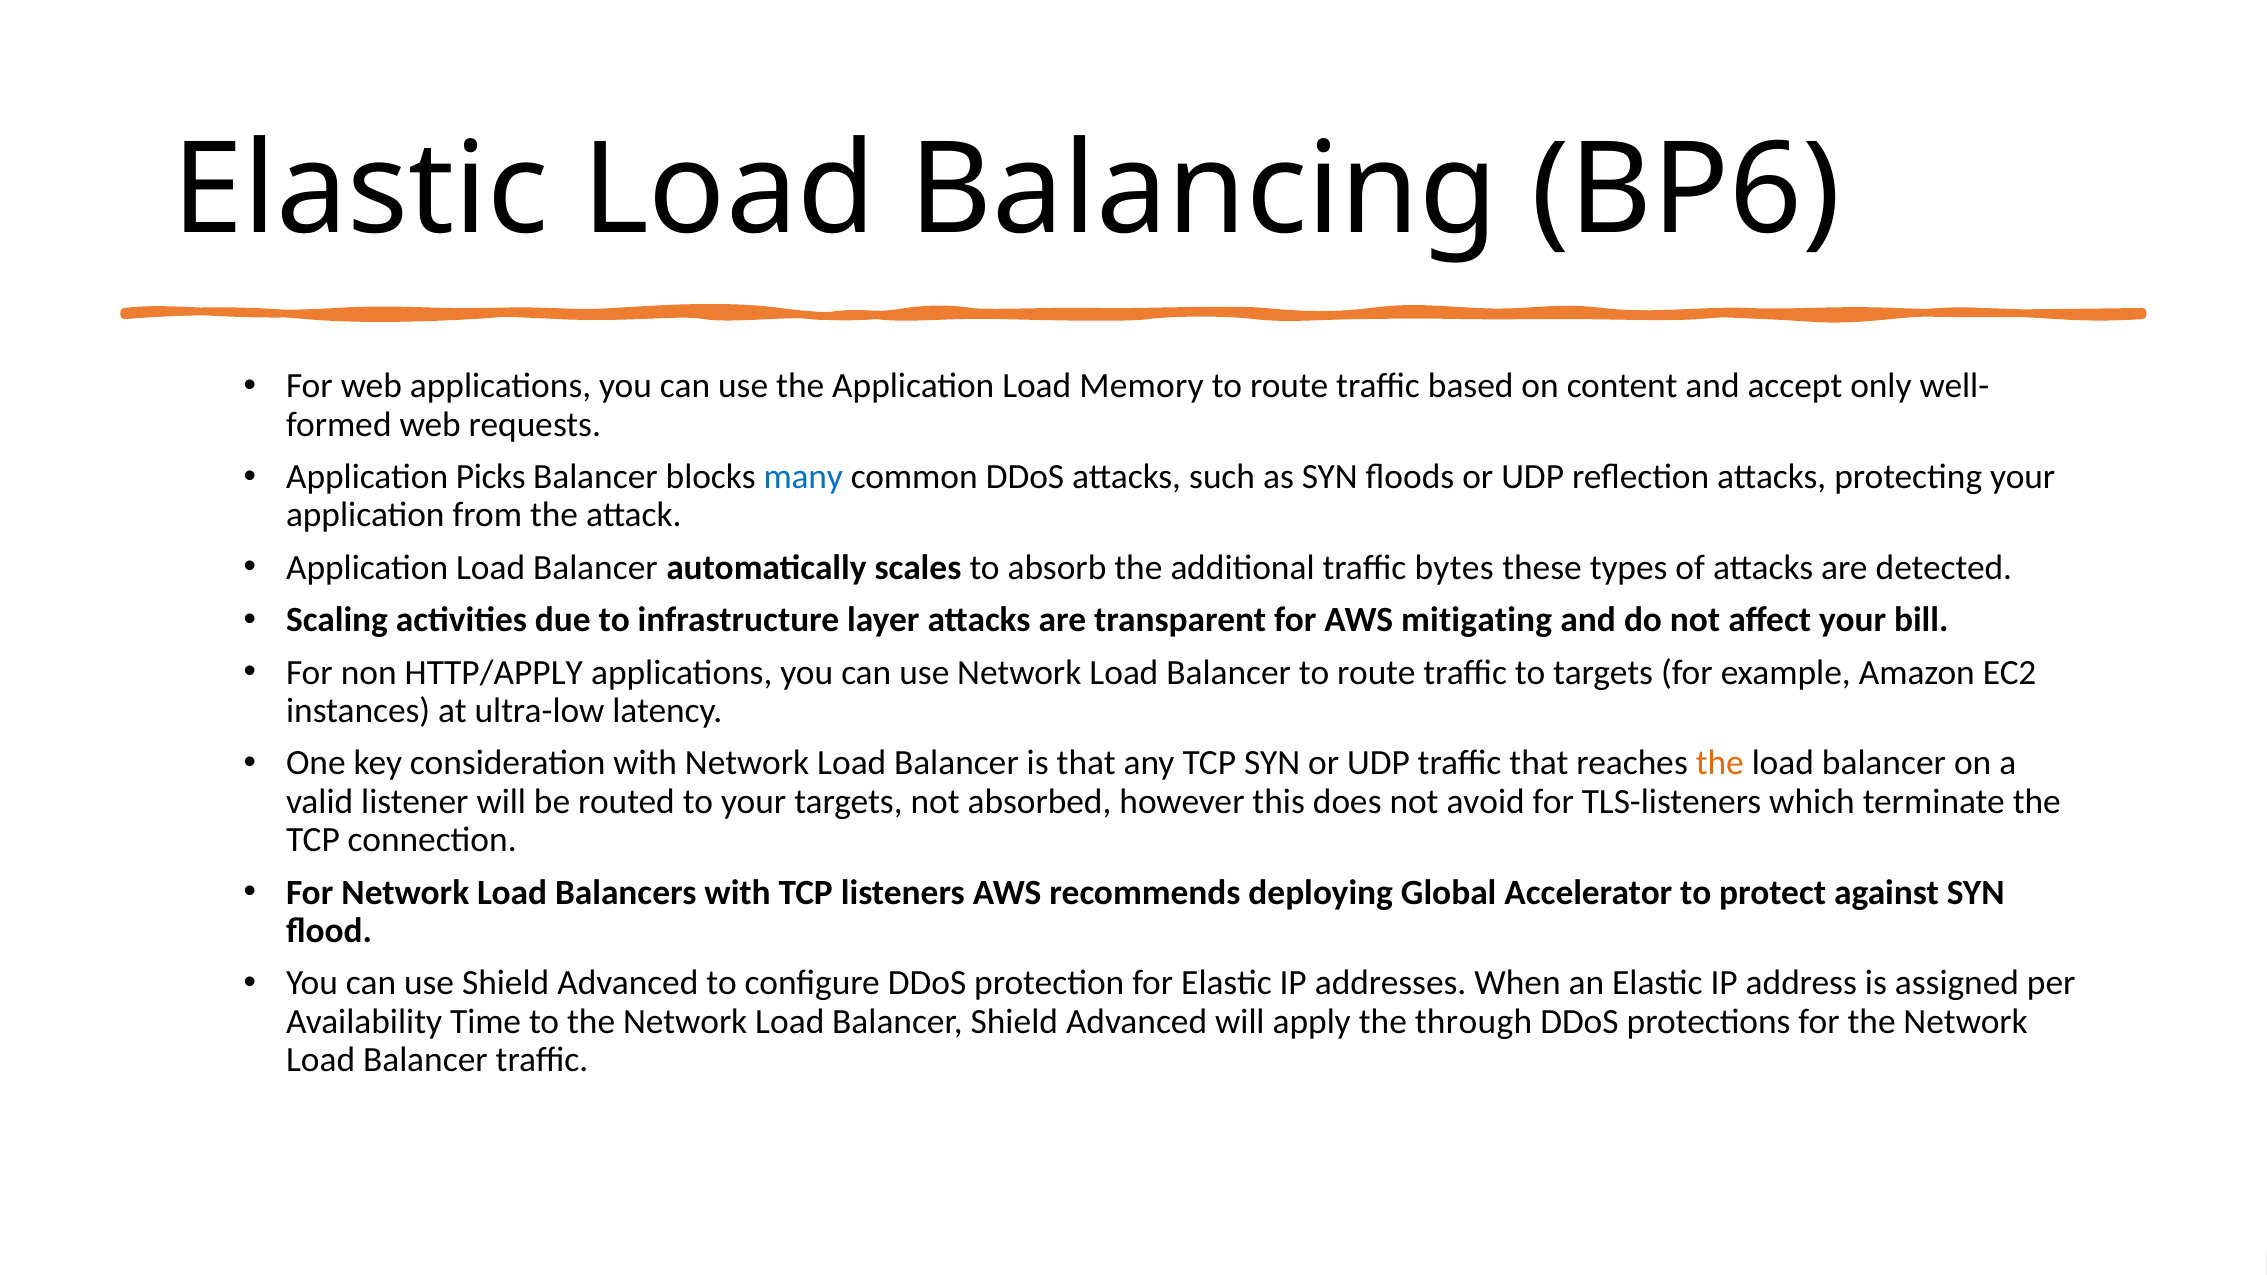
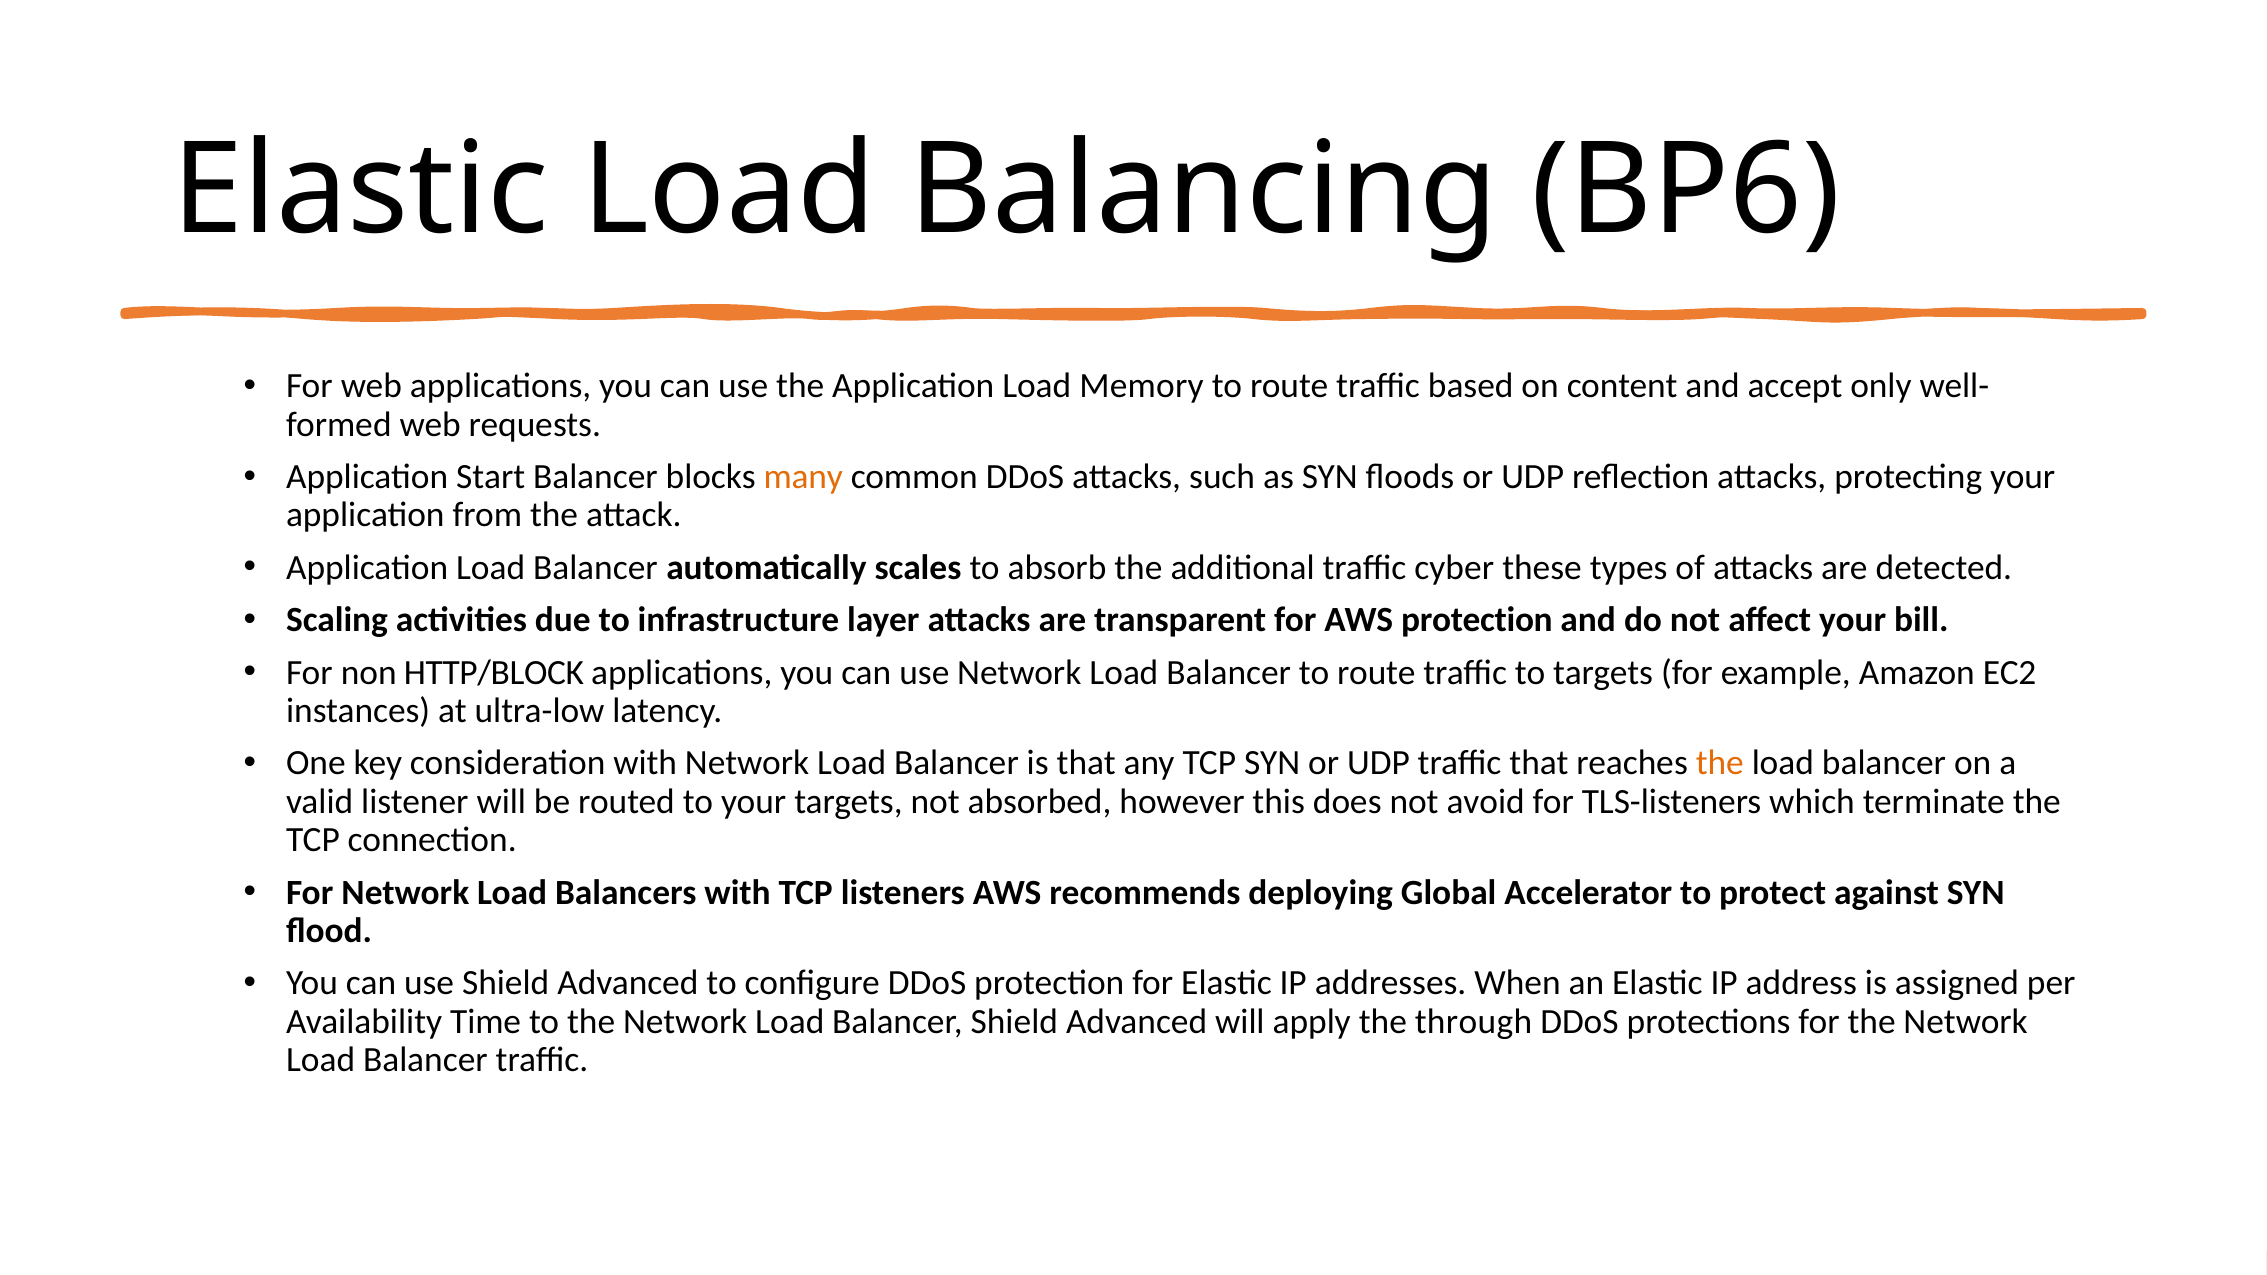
Picks: Picks -> Start (491, 477)
many colour: blue -> orange (803, 477)
bytes: bytes -> cyber (1454, 568)
AWS mitigating: mitigating -> protection (1477, 620)
HTTP/APPLY: HTTP/APPLY -> HTTP/BLOCK (494, 673)
